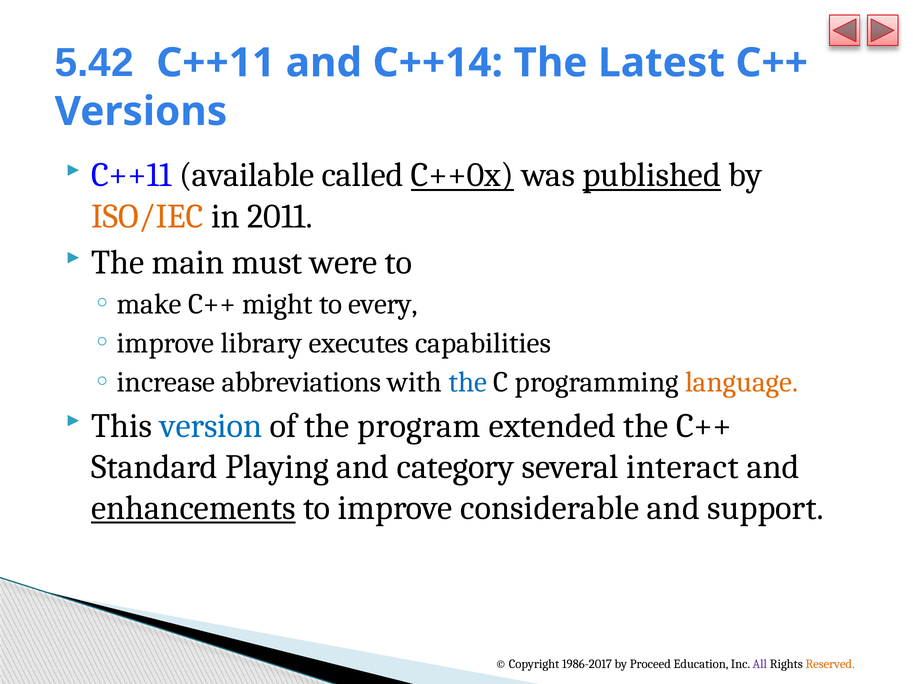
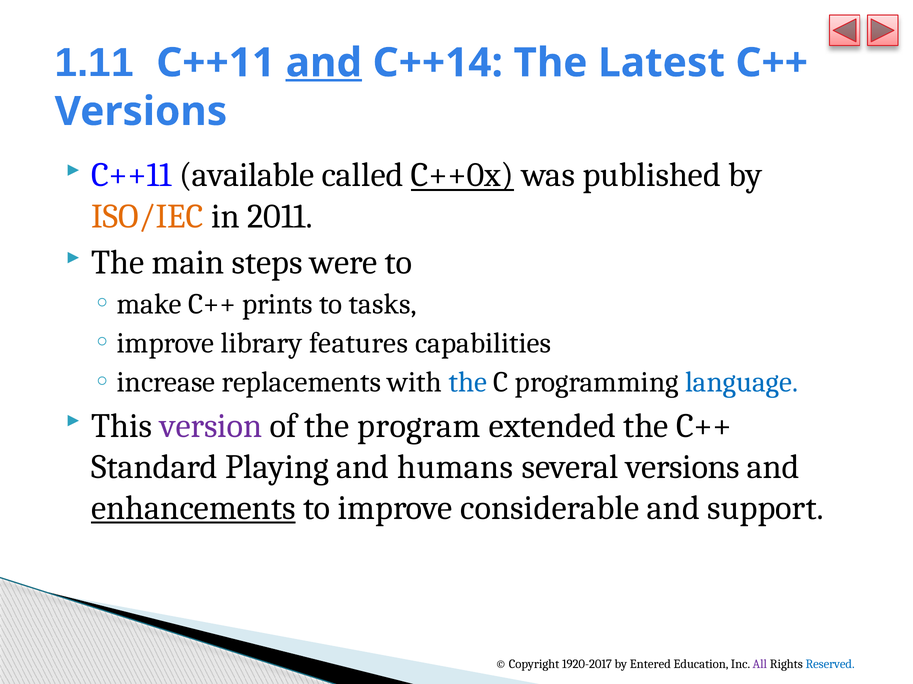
5.42: 5.42 -> 1.11 (94, 63)
and underline: none -> present (324, 63)
published underline: present -> none (652, 175)
must: must -> steps (267, 263)
might: might -> prints (277, 305)
every: every -> tasks (383, 305)
executes: executes -> features (359, 344)
abbreviations: abbreviations -> replacements (301, 383)
language colour: orange -> blue (742, 383)
version colour: blue -> purple (211, 426)
category: category -> humans (455, 467)
several interact: interact -> versions (683, 467)
1986-2017: 1986-2017 -> 1920-2017 (587, 665)
Proceed: Proceed -> Entered (650, 665)
Reserved colour: orange -> blue (830, 665)
